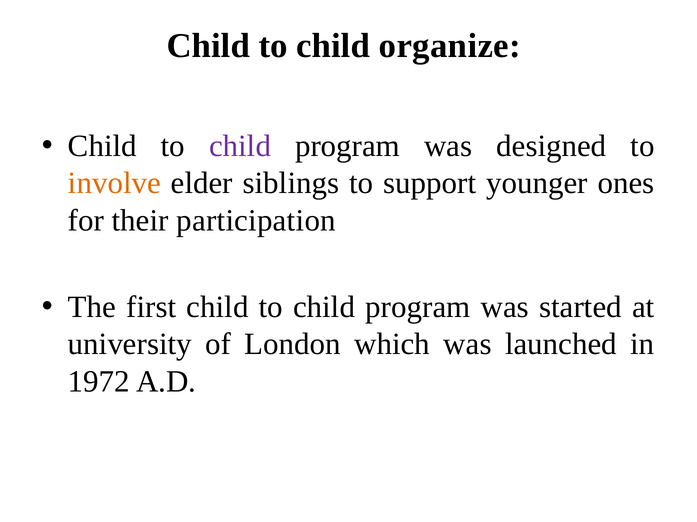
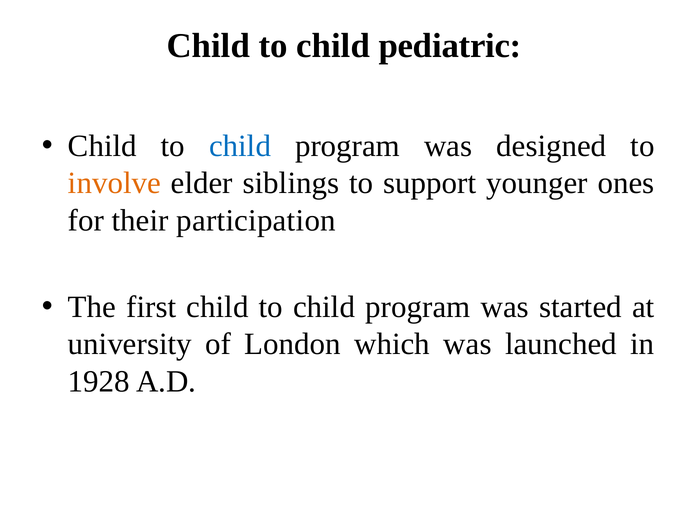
organize: organize -> pediatric (450, 46)
child colour: purple -> blue (240, 146)
1972: 1972 -> 1928 (99, 382)
